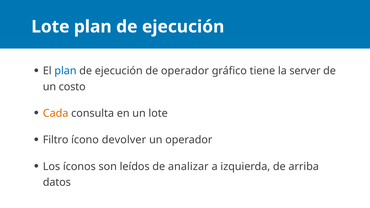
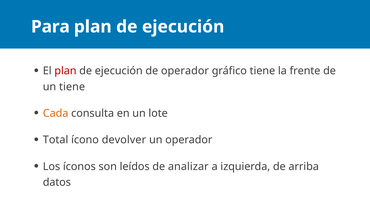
Lote: Lote -> Para (50, 27)
plan colour: blue -> red (65, 71)
server: server -> frente (305, 71)
un costo: costo -> tiene (72, 87)
Filtro: Filtro -> Total (56, 140)
